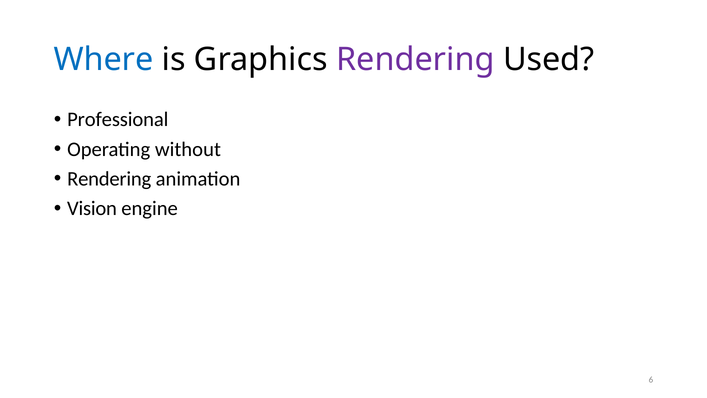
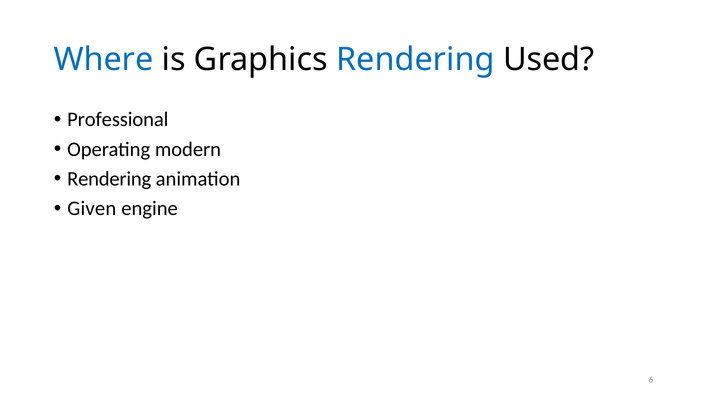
Rendering colour: purple -> blue (415, 59)
without: without -> modern (188, 149)
Vision: Vision -> Given (92, 208)
